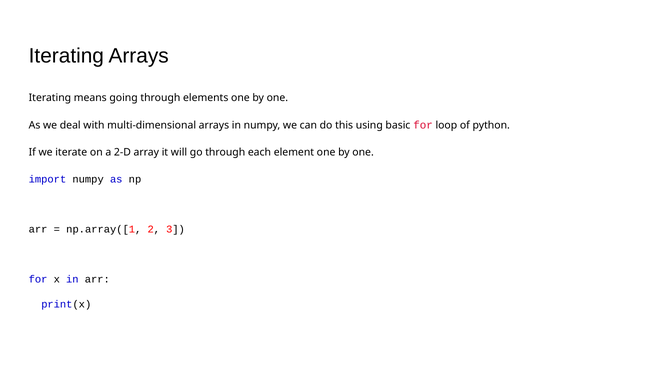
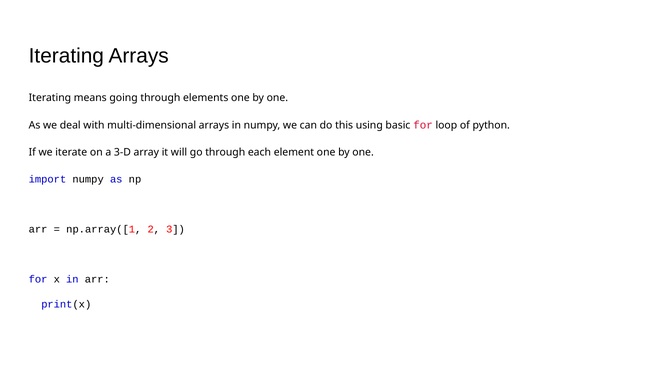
2-D: 2-D -> 3-D (122, 152)
